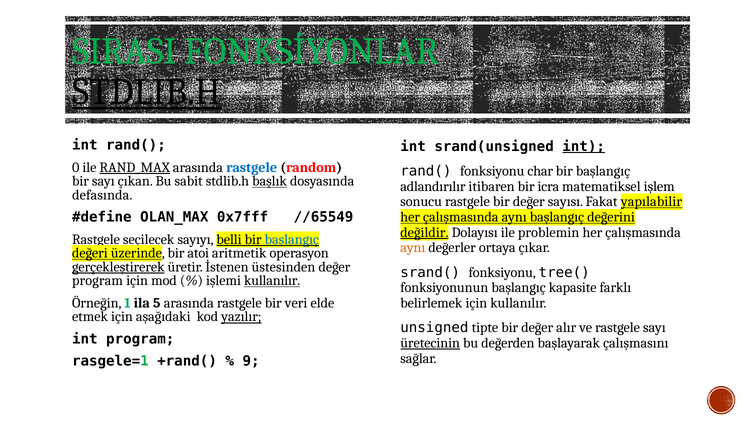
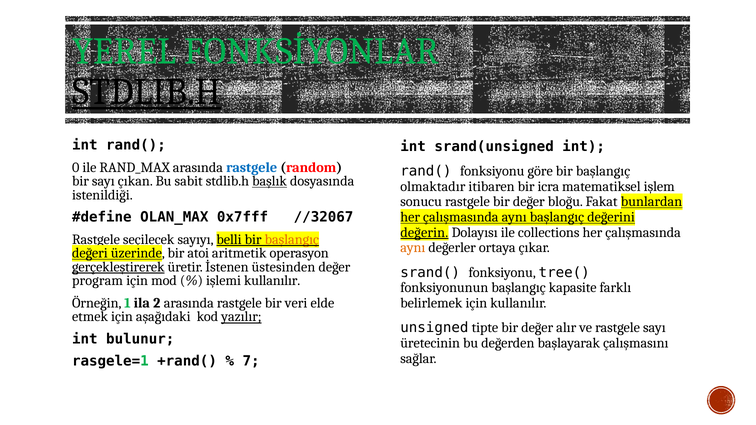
SIRASI: SIRASI -> YEREL (124, 51)
int underline: present -> none (584, 146)
RAND_MAX underline: present -> none (135, 168)
char: char -> göre (540, 171)
adlandırılır: adlandırılır -> olmaktadır (433, 187)
defasında: defasında -> istenildiği (102, 195)
sayısı: sayısı -> bloğu (565, 202)
yapılabilir: yapılabilir -> bunlardan (652, 202)
//65549: //65549 -> //32067 (324, 217)
değildir: değildir -> değerin (424, 232)
problemin: problemin -> collections (549, 232)
başlangıç colour: blue -> orange (292, 240)
kullanılır underline: present -> none (272, 281)
5: 5 -> 2 (157, 303)
int program: program -> bulunur (140, 339)
üretecinin underline: present -> none (430, 343)
9: 9 -> 7 (251, 361)
